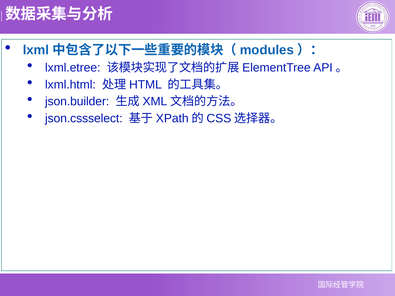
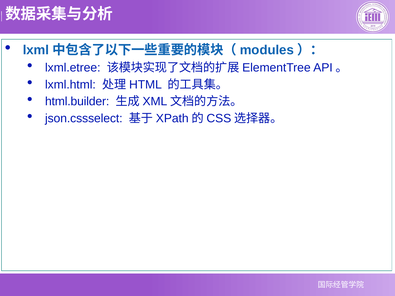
json.builder: json.builder -> html.builder (77, 101)
